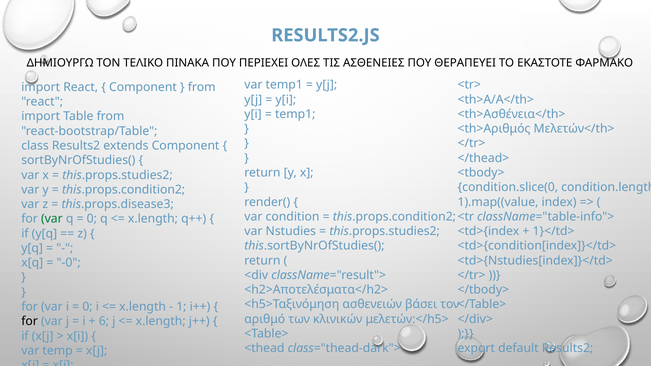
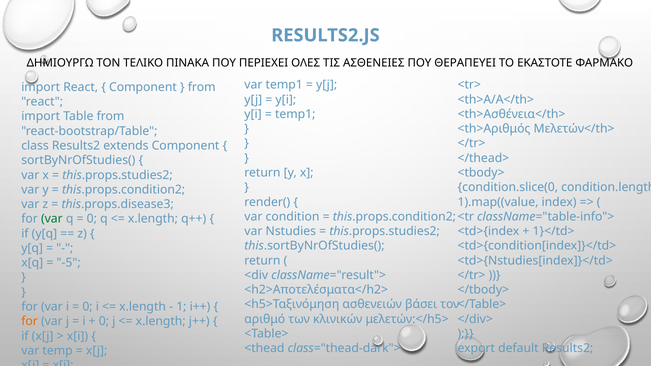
-0: -0 -> -5 (69, 263)
for colour: black -> orange (30, 322)
6: 6 -> 0 (104, 322)
